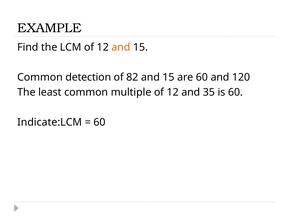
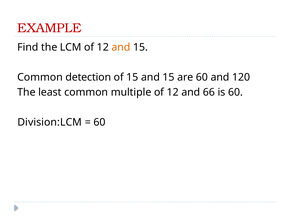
EXAMPLE colour: black -> red (49, 28)
of 82: 82 -> 15 (132, 77)
35: 35 -> 66 (209, 92)
Indicate:LCM: Indicate:LCM -> Division:LCM (50, 122)
